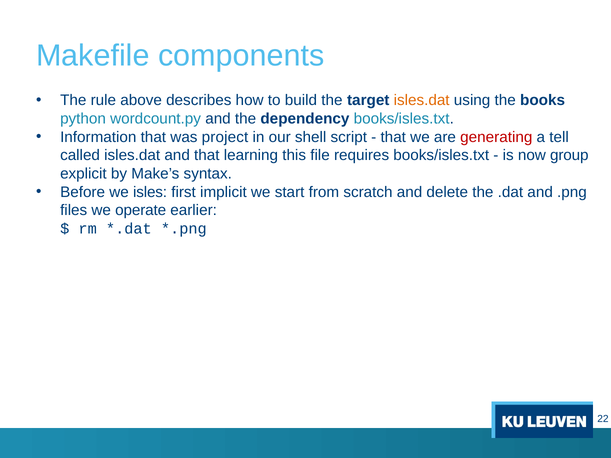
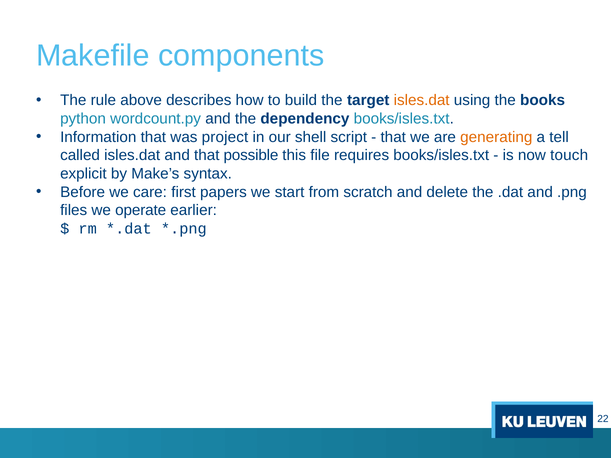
generating colour: red -> orange (496, 137)
learning: learning -> possible (251, 155)
group: group -> touch (569, 155)
isles: isles -> care (150, 192)
implicit: implicit -> papers (223, 192)
